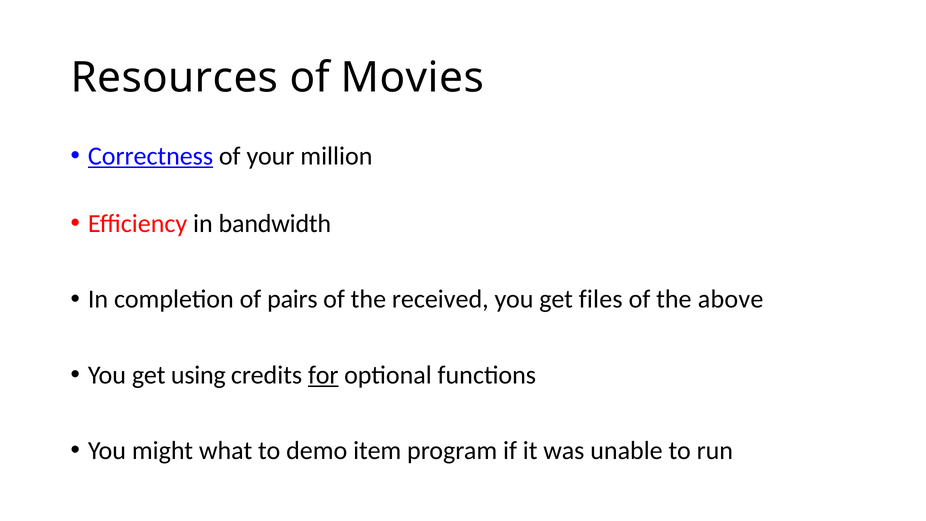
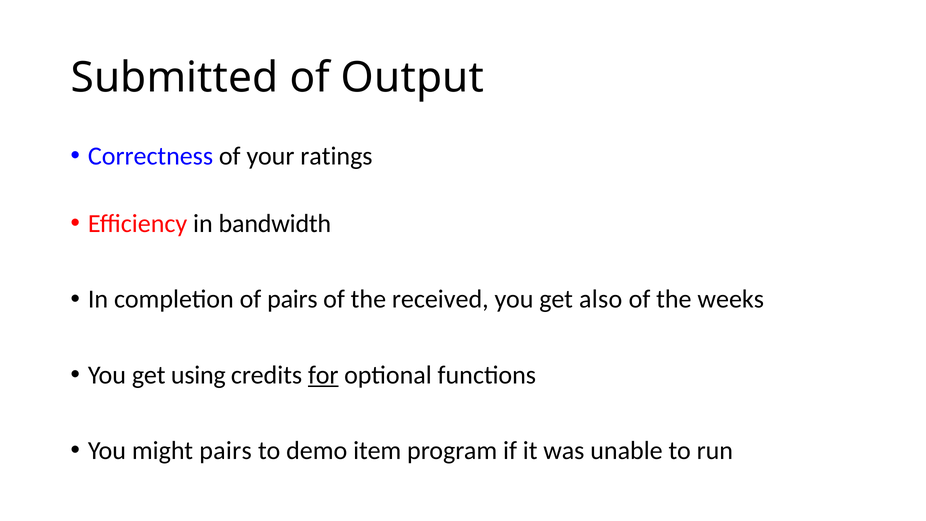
Resources: Resources -> Submitted (175, 78)
Movies: Movies -> Output (413, 78)
Correctness underline: present -> none (151, 156)
million: million -> ratings (336, 156)
files: files -> also (601, 299)
above: above -> weeks (731, 299)
might what: what -> pairs (225, 450)
